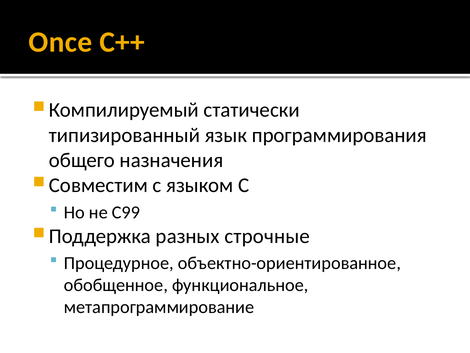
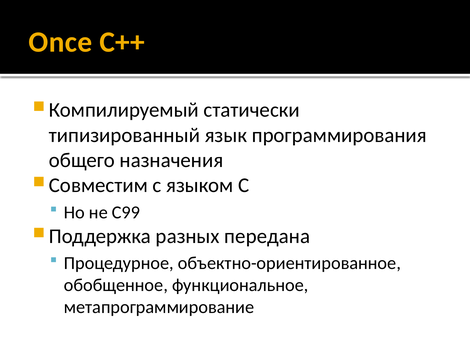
строчные: строчные -> передана (267, 236)
